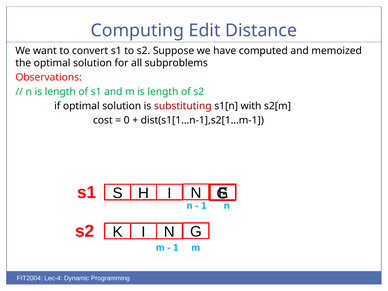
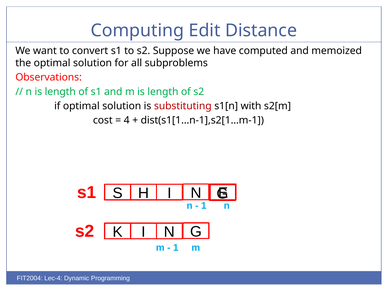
0: 0 -> 4 (127, 120)
